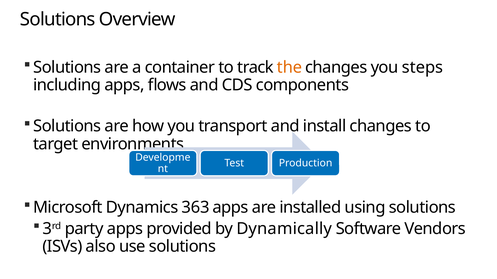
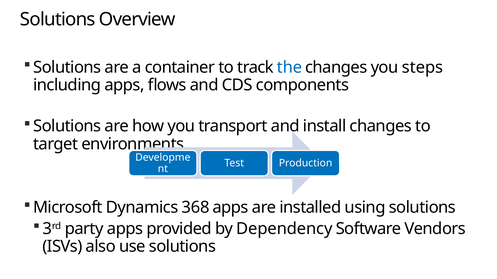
the colour: orange -> blue (290, 67)
363: 363 -> 368 (195, 208)
Dynamically: Dynamically -> Dependency (284, 229)
